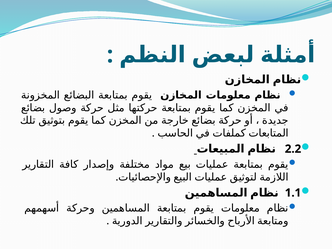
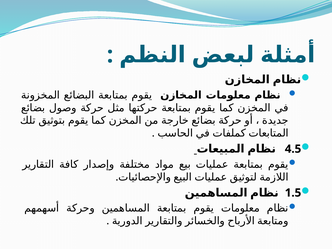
2.2: 2.2 -> 4.5 (293, 149)
1.1: 1.1 -> 1.5 (293, 193)
